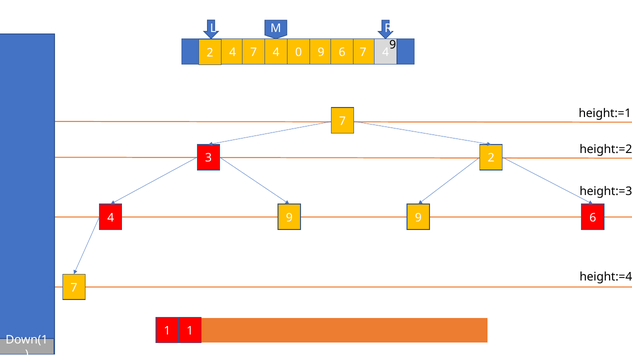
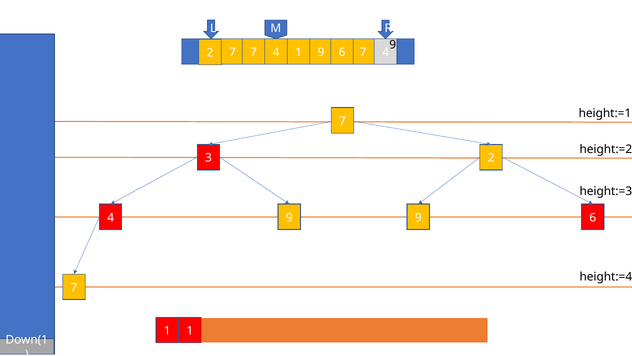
4: 4 -> 7 (233, 52)
4 0: 0 -> 1 (299, 52)
